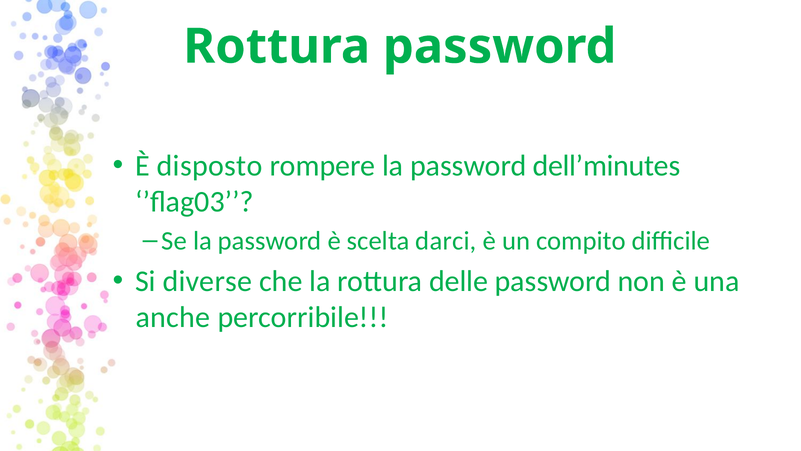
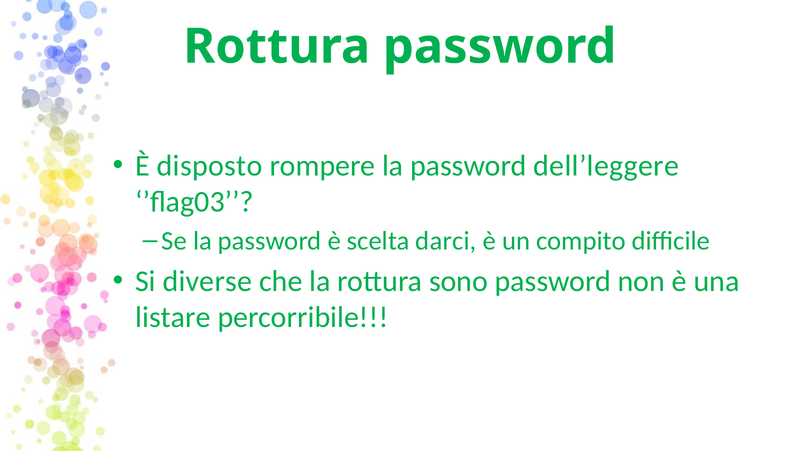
dell’minutes: dell’minutes -> dell’leggere (606, 166)
delle: delle -> sono (459, 281)
anche: anche -> listare (173, 317)
